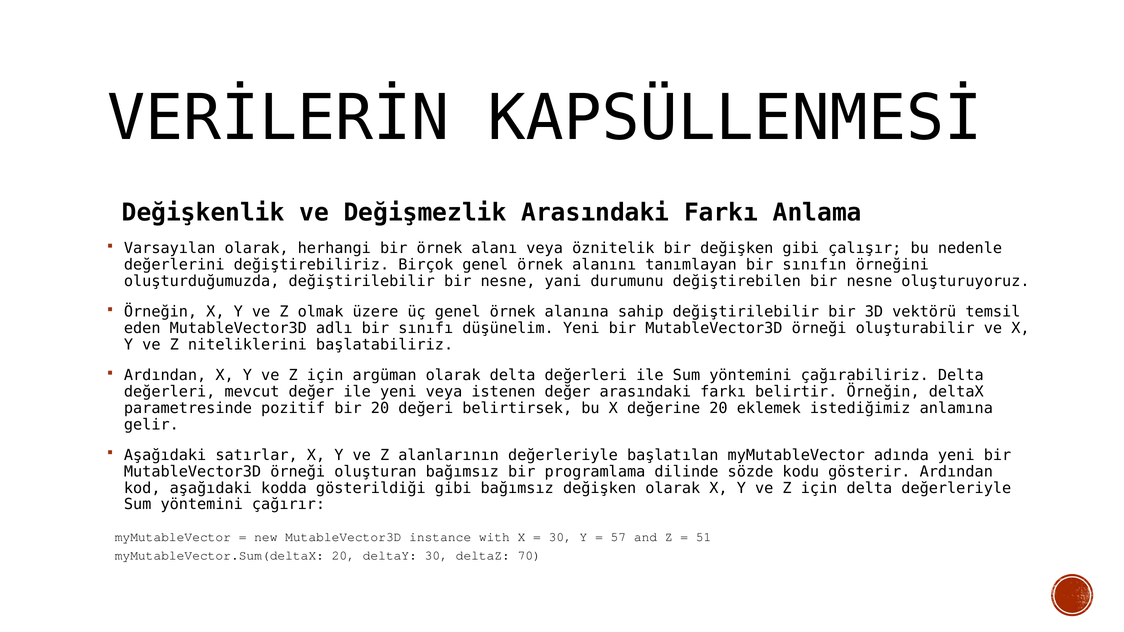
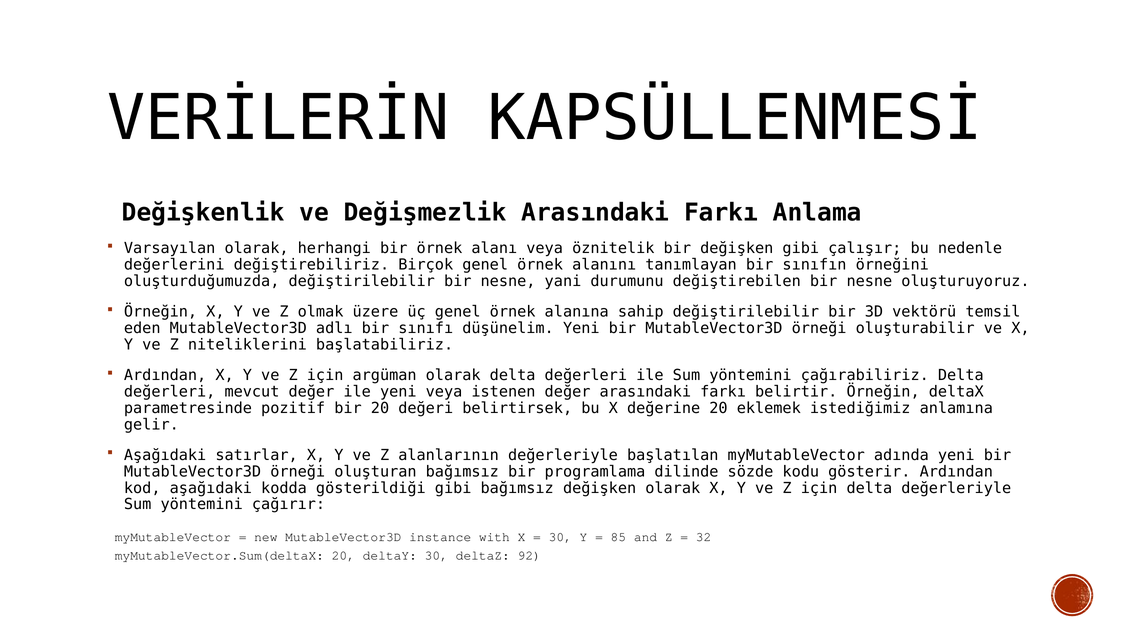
57: 57 -> 85 (618, 537)
51: 51 -> 32 (704, 537)
70: 70 -> 92 (529, 556)
